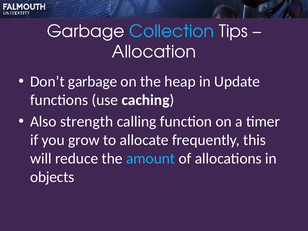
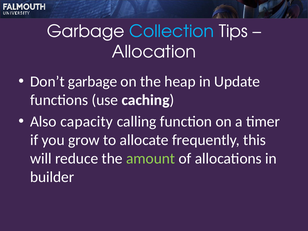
strength: strength -> capacity (87, 122)
amount colour: light blue -> light green (151, 159)
objects: objects -> builder (52, 177)
